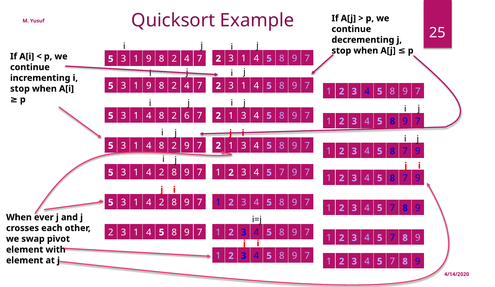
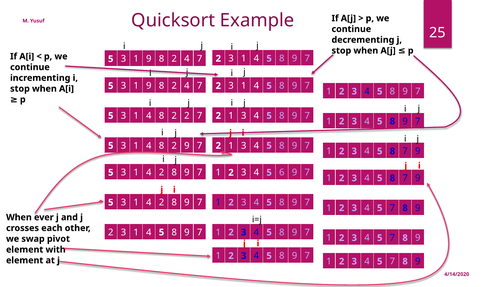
2 6: 6 -> 2 (187, 116)
7: 7 -> 6 (282, 172)
